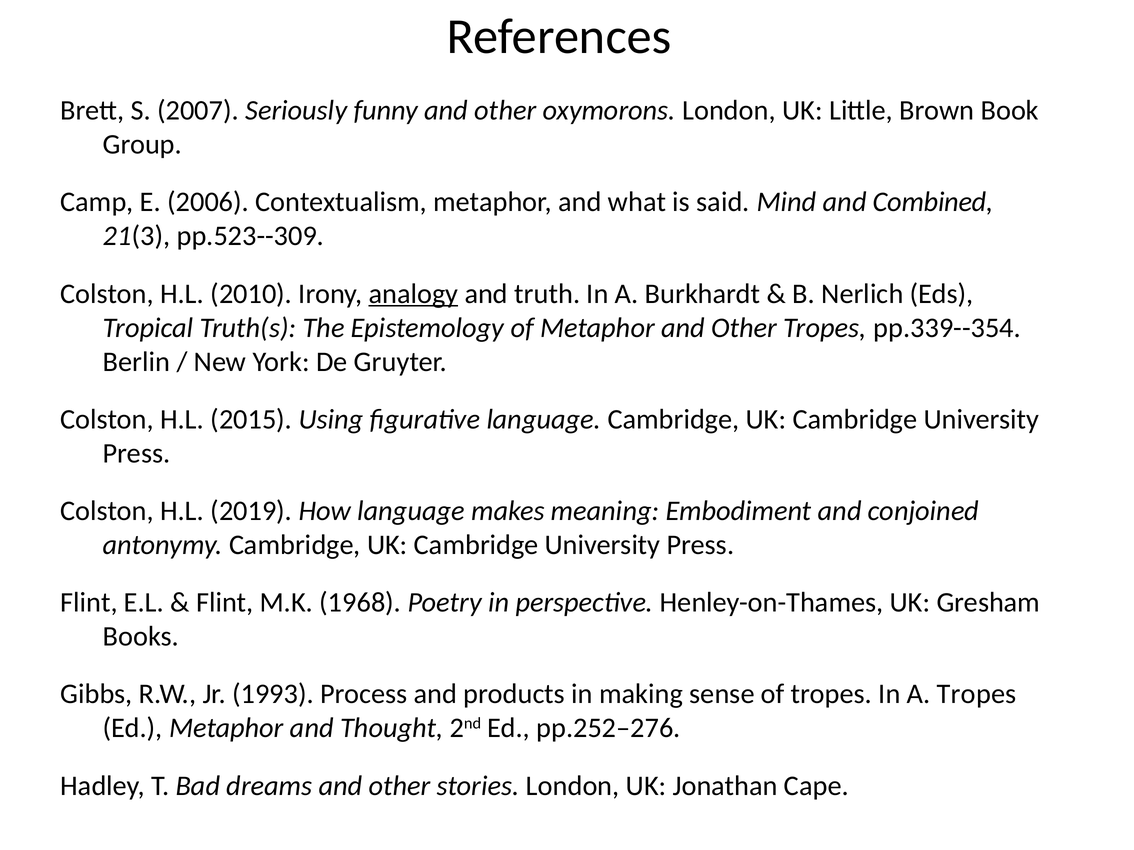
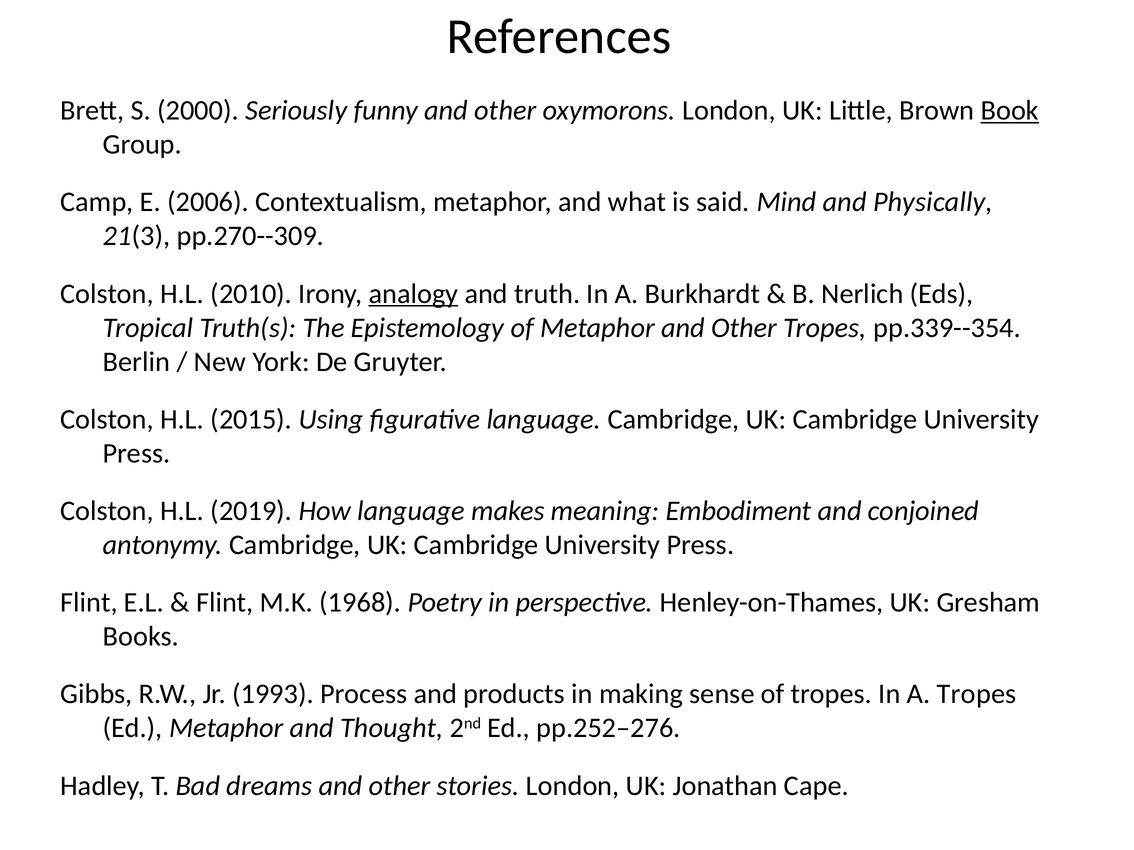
2007: 2007 -> 2000 (198, 111)
Book underline: none -> present (1010, 111)
Combined: Combined -> Physically (933, 202)
pp.523--309: pp.523--309 -> pp.270--309 (250, 236)
